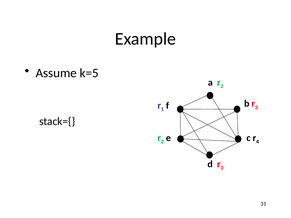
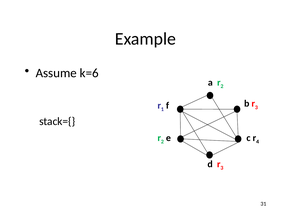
k=5: k=5 -> k=6 (89, 73)
